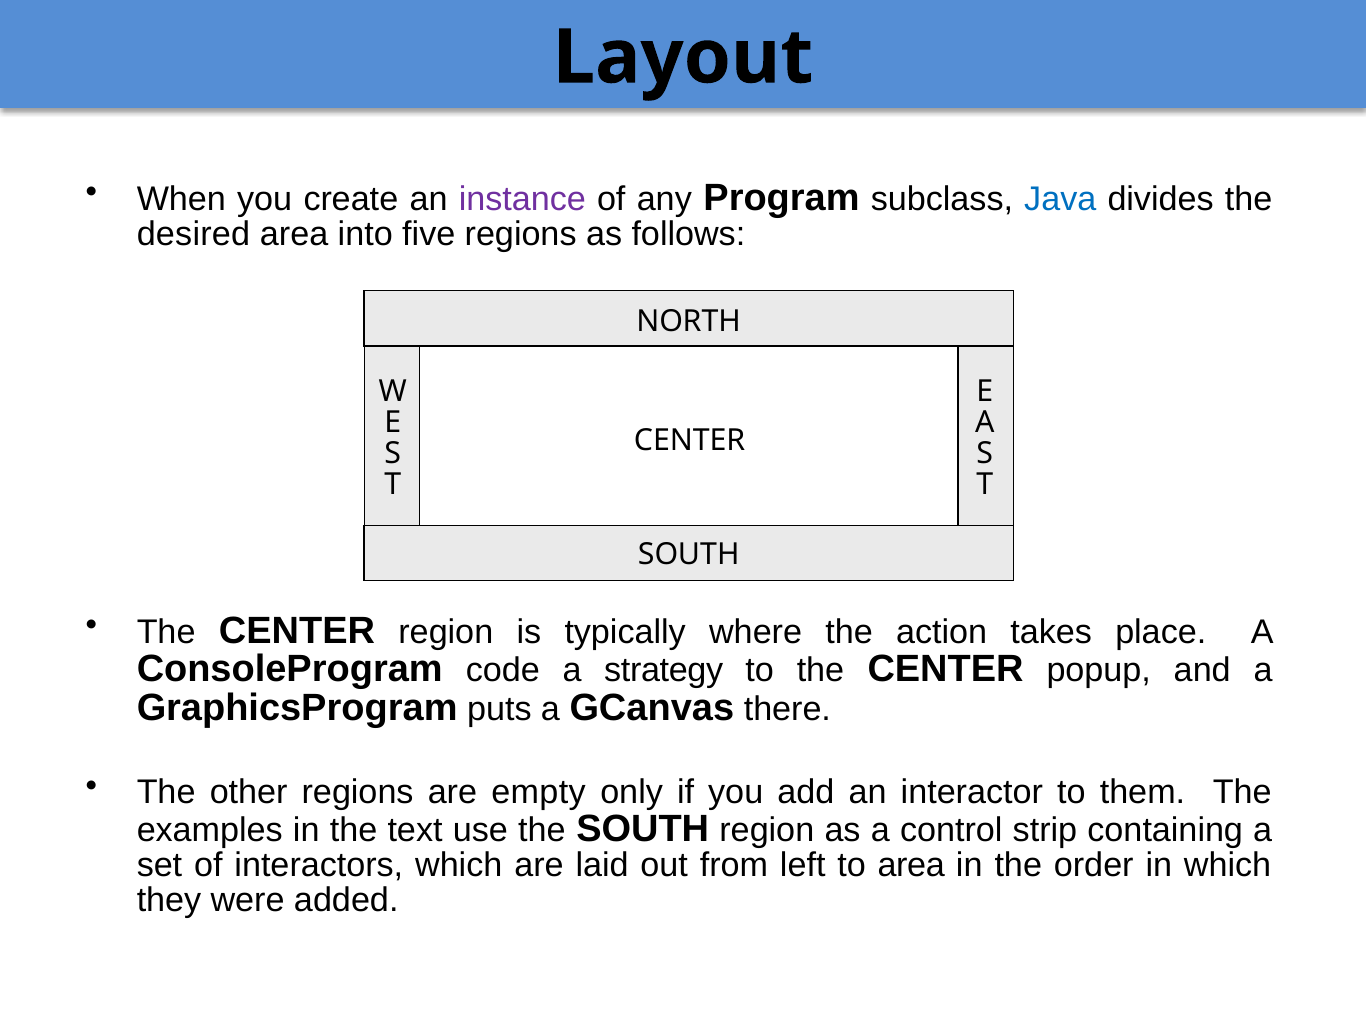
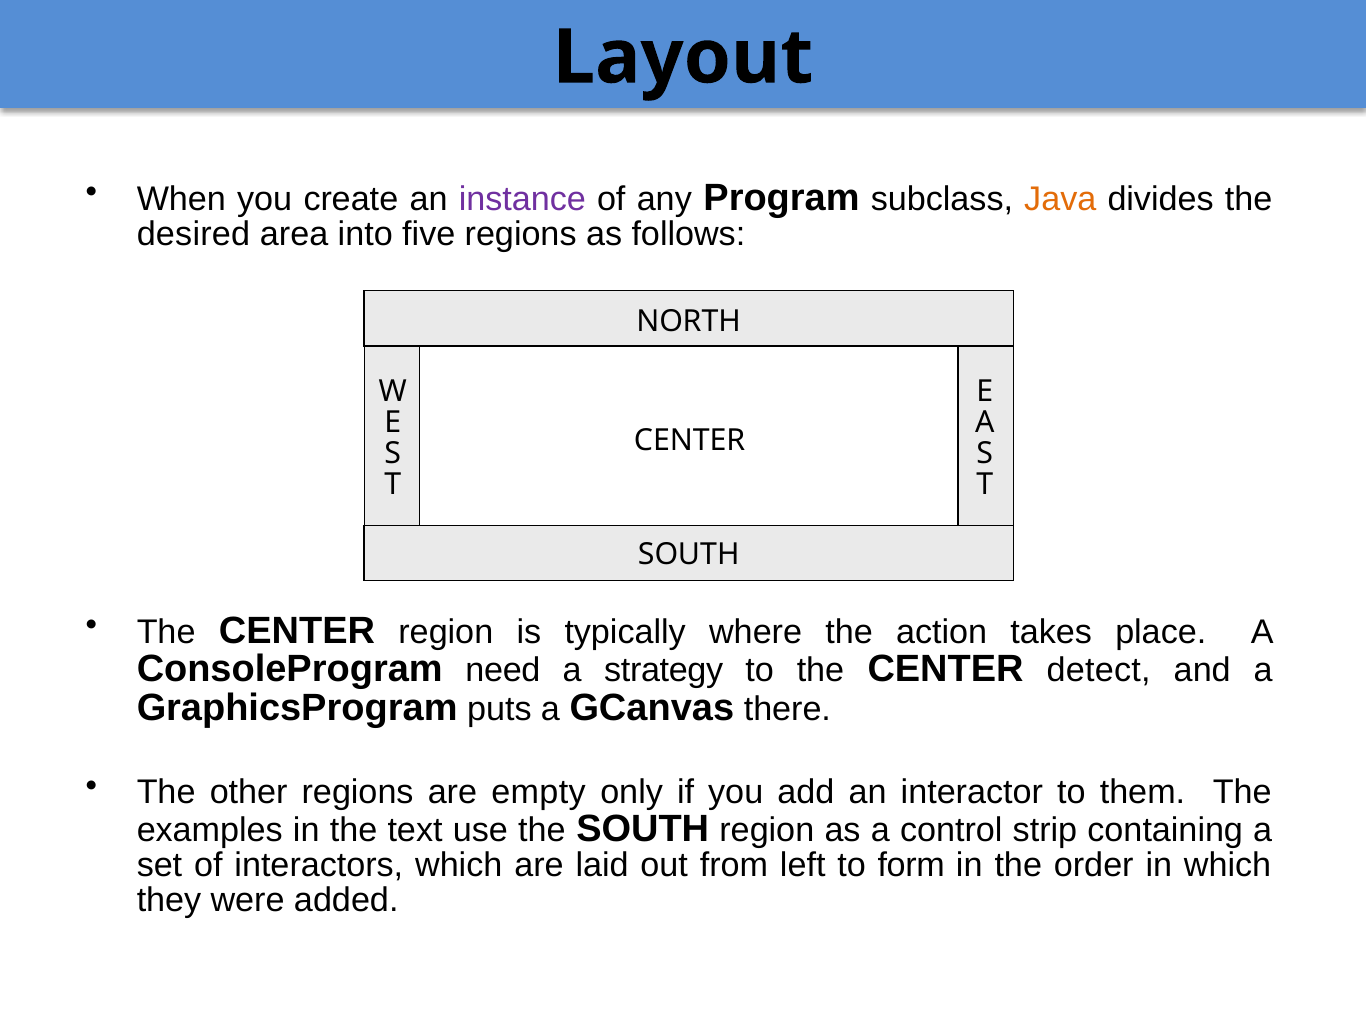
Java colour: blue -> orange (1060, 199)
code: code -> need (503, 670)
popup: popup -> detect (1099, 670)
to area: area -> form (911, 865)
